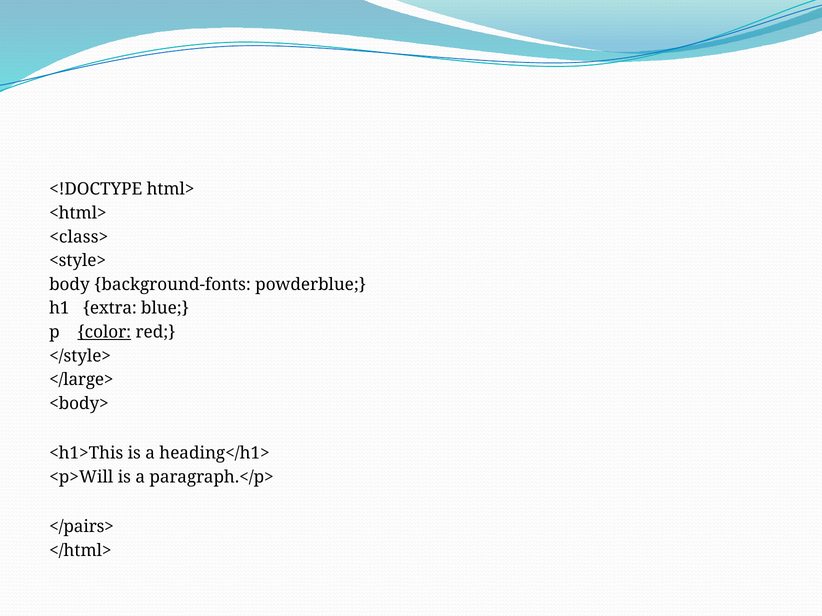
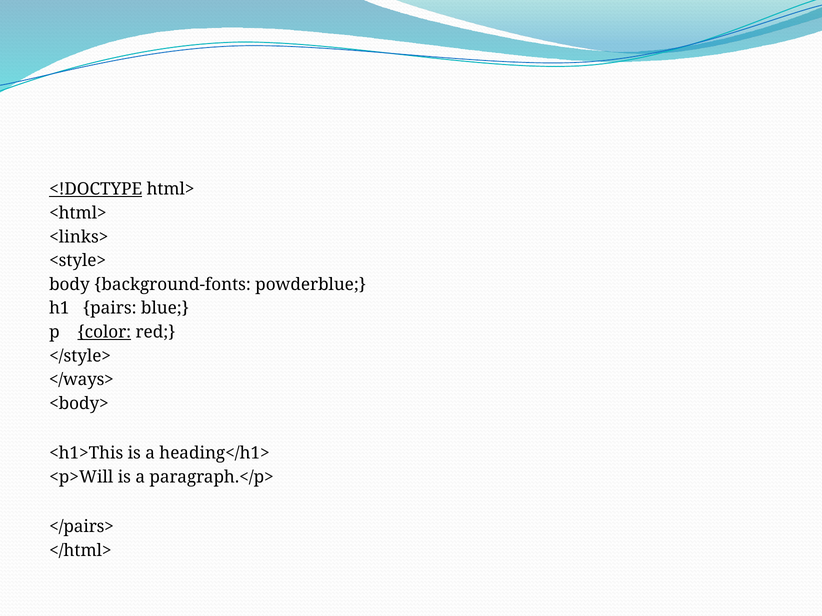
<!DOCTYPE underline: none -> present (96, 189)
<class>: <class> -> <links> (79, 237)
extra: extra -> pairs (110, 309)
</large>: </large> -> </ways> (81, 380)
